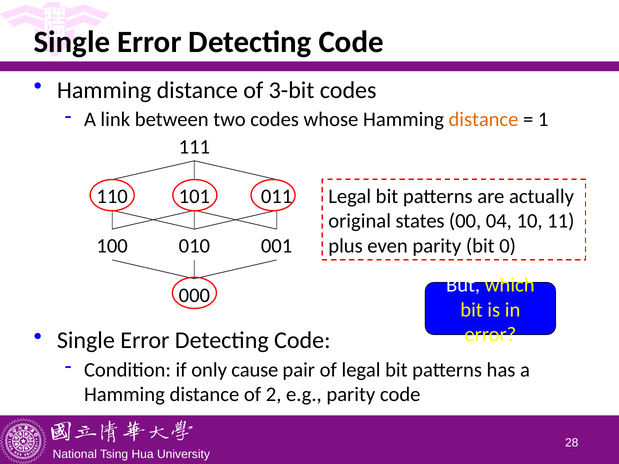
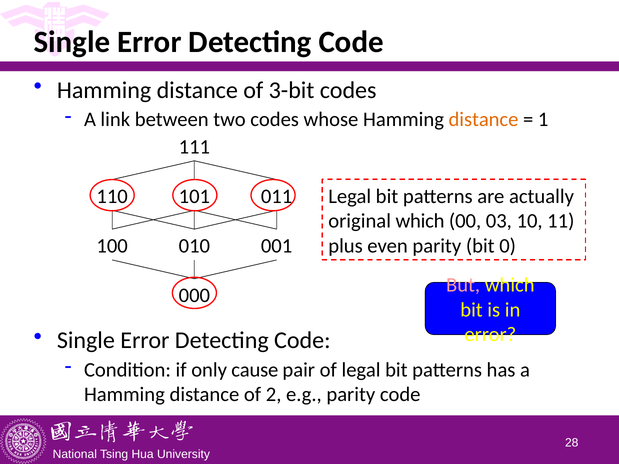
original states: states -> which (420, 221)
04: 04 -> 03 (499, 221)
But colour: white -> pink (463, 285)
